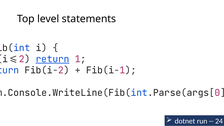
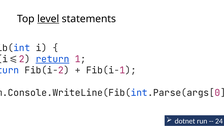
level underline: none -> present (48, 19)
